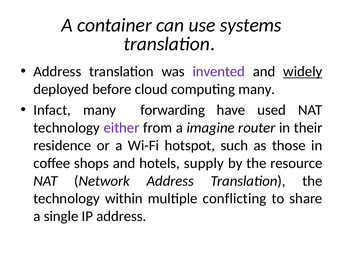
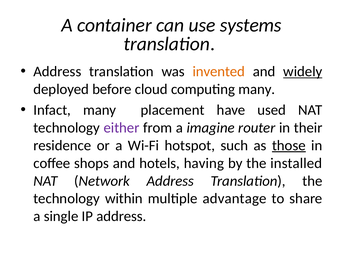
invented colour: purple -> orange (219, 72)
forwarding: forwarding -> placement (173, 110)
those underline: none -> present (289, 146)
supply: supply -> having (204, 163)
resource: resource -> installed (296, 163)
conflicting: conflicting -> advantage (235, 199)
